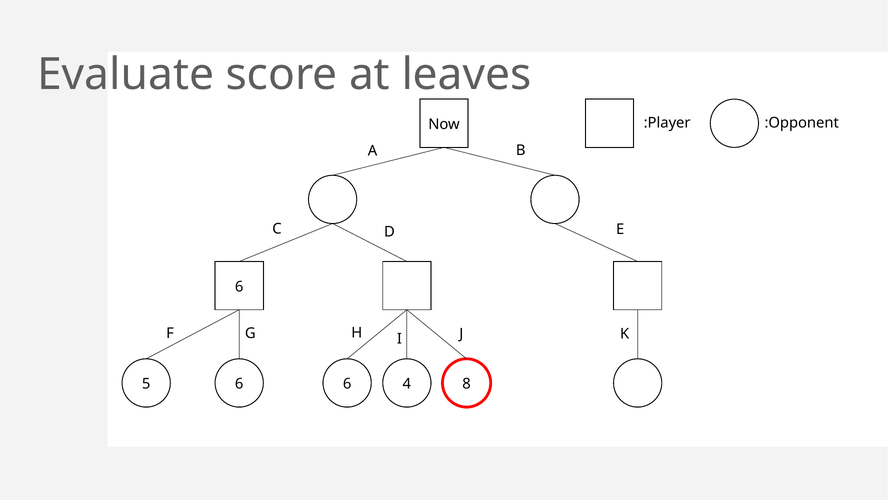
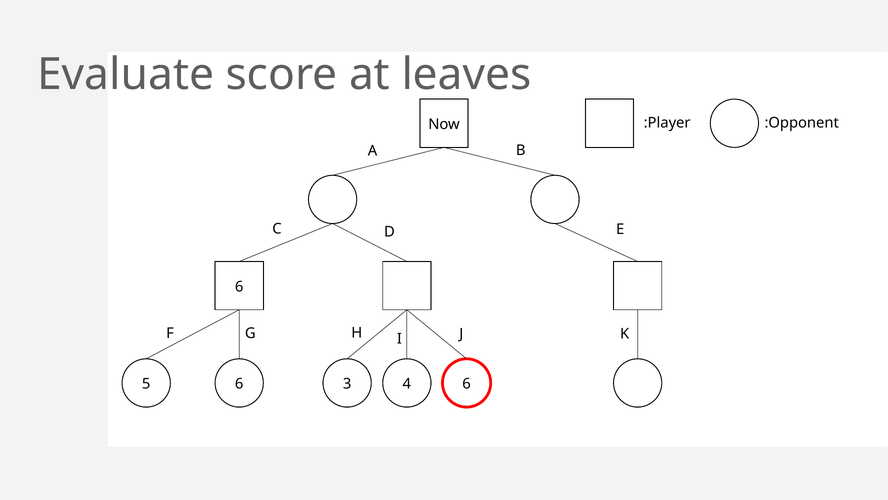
5 6: 6 -> 3 (347, 384)
4 8: 8 -> 6 (467, 384)
